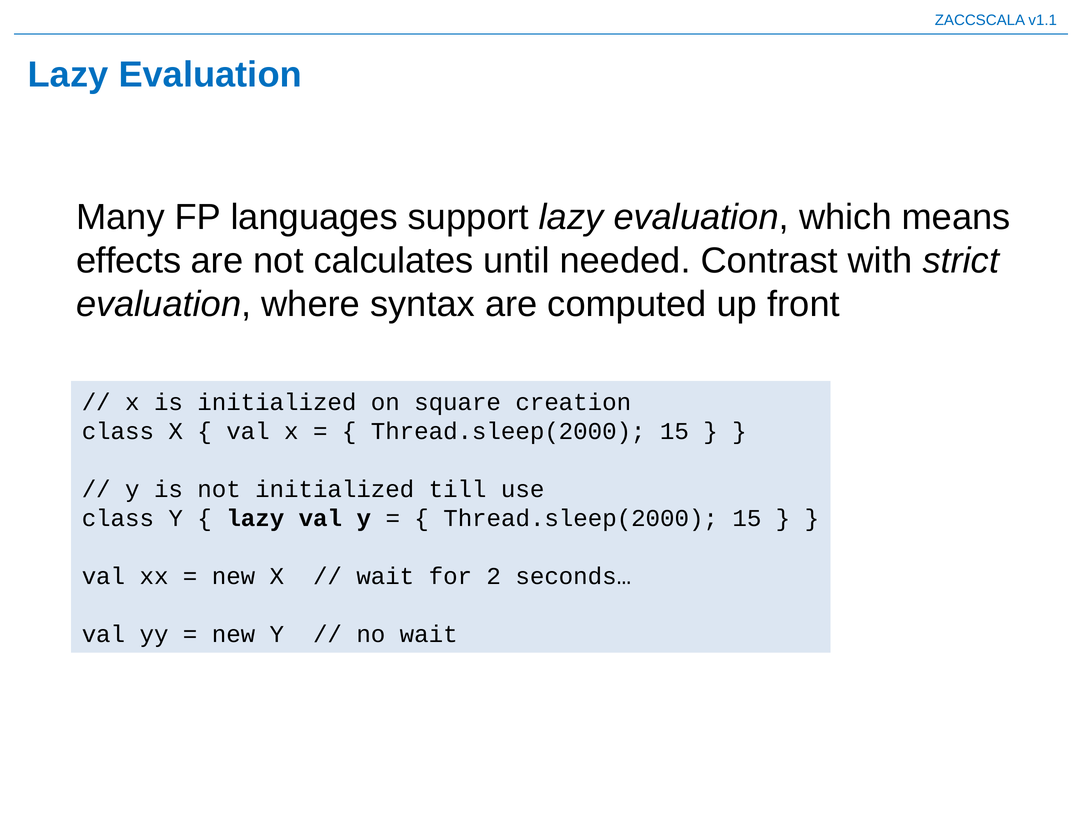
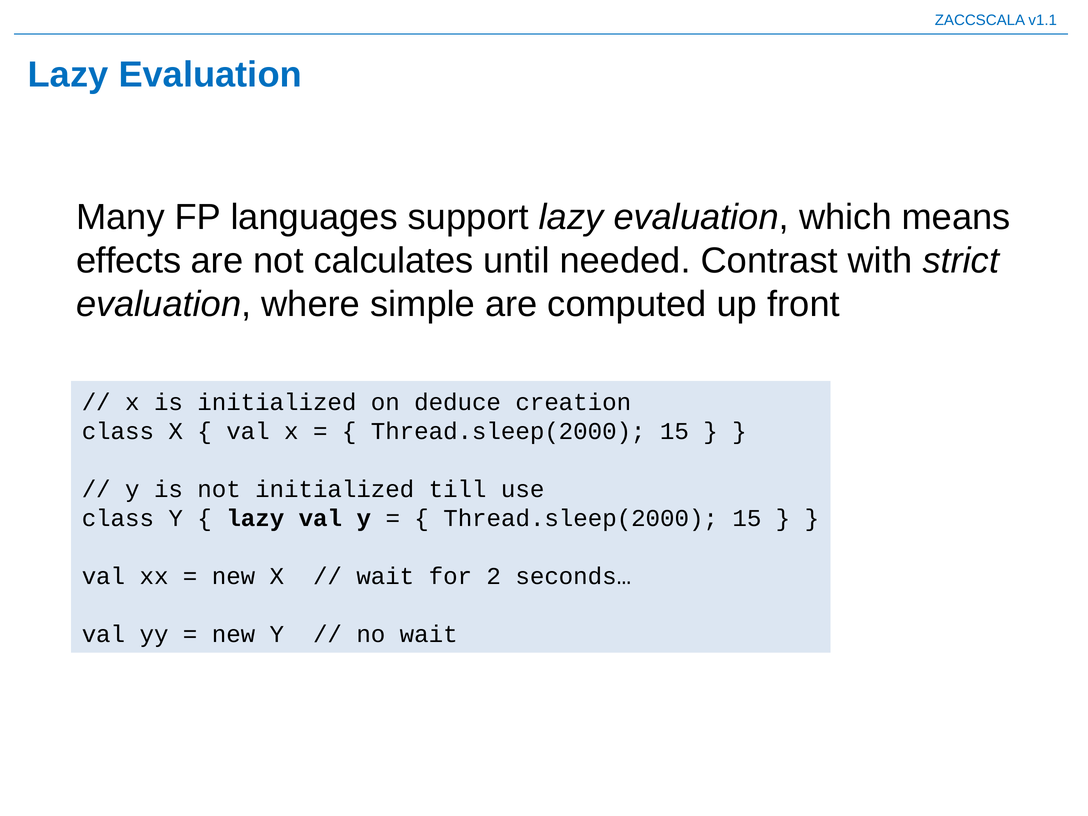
syntax: syntax -> simple (423, 304)
square: square -> deduce (458, 403)
